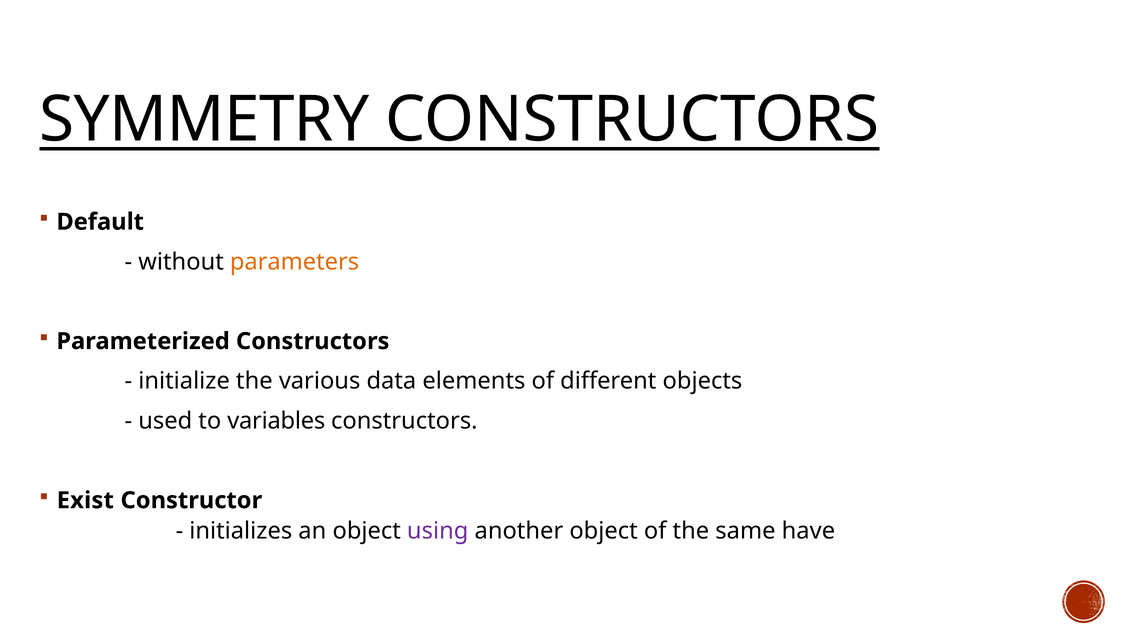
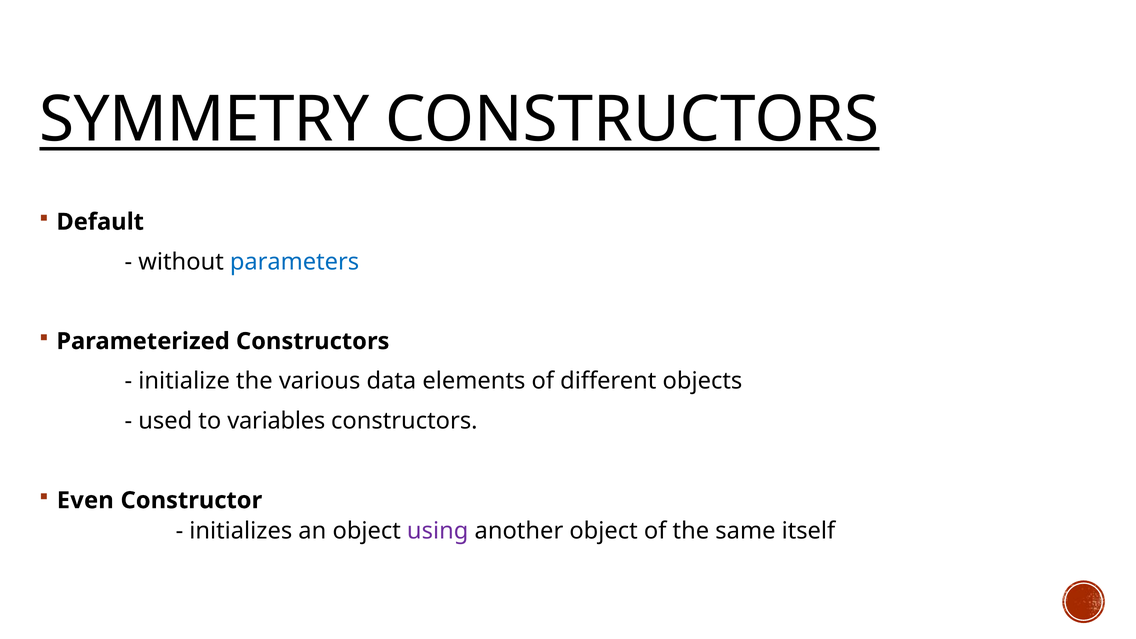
parameters colour: orange -> blue (295, 262)
Exist: Exist -> Even (85, 500)
have: have -> itself (808, 531)
